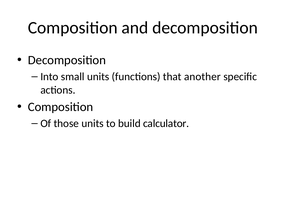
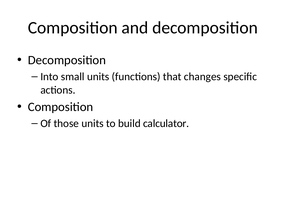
another: another -> changes (202, 76)
